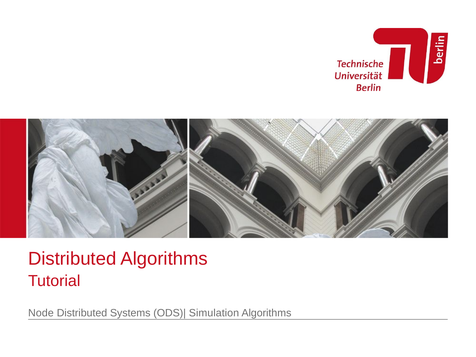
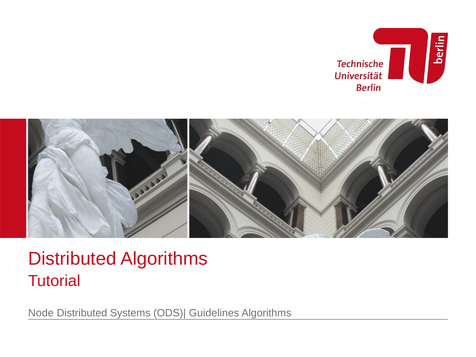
Simulation: Simulation -> Guidelines (214, 313)
